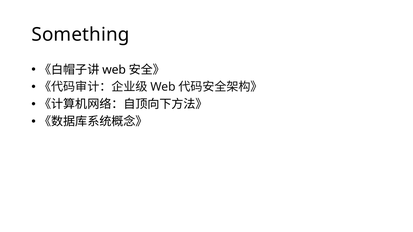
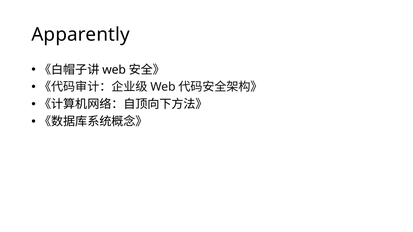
Something: Something -> Apparently (81, 35)
